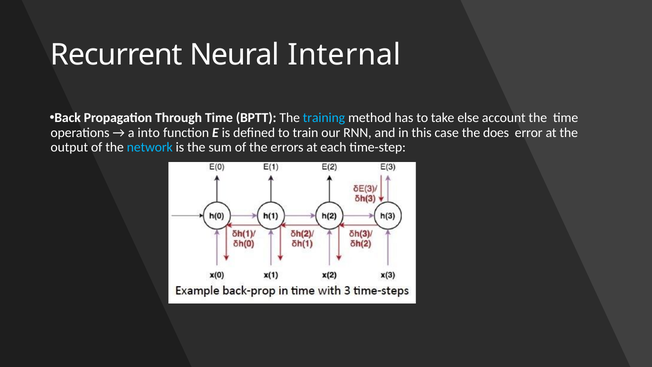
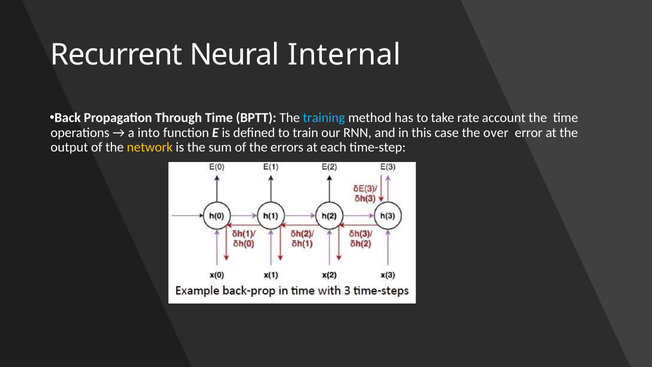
else: else -> rate (468, 118)
does: does -> over (496, 133)
network colour: light blue -> yellow (150, 147)
